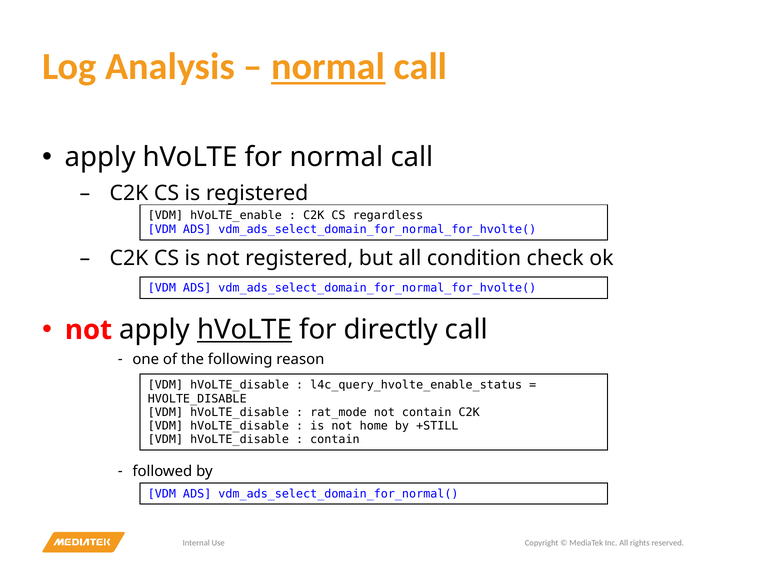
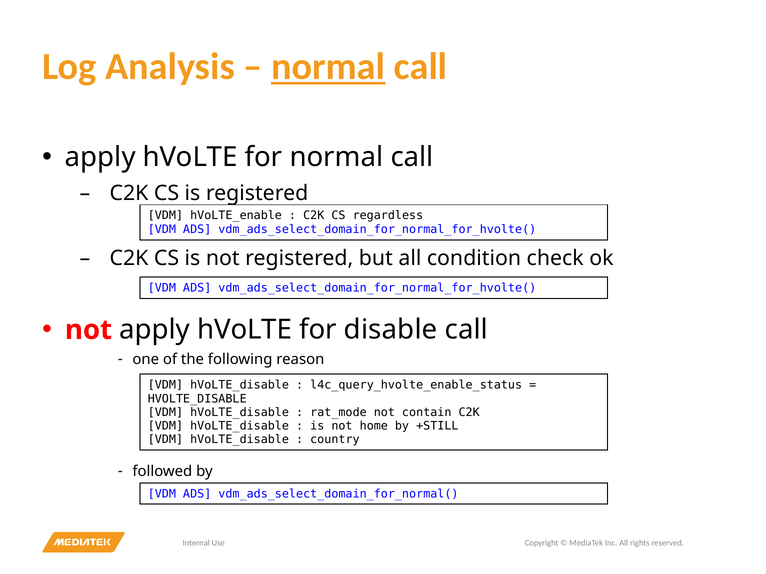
hVoLTE underline: present -> none (245, 330)
directly: directly -> disable (391, 330)
contain: contain -> country (335, 440)
